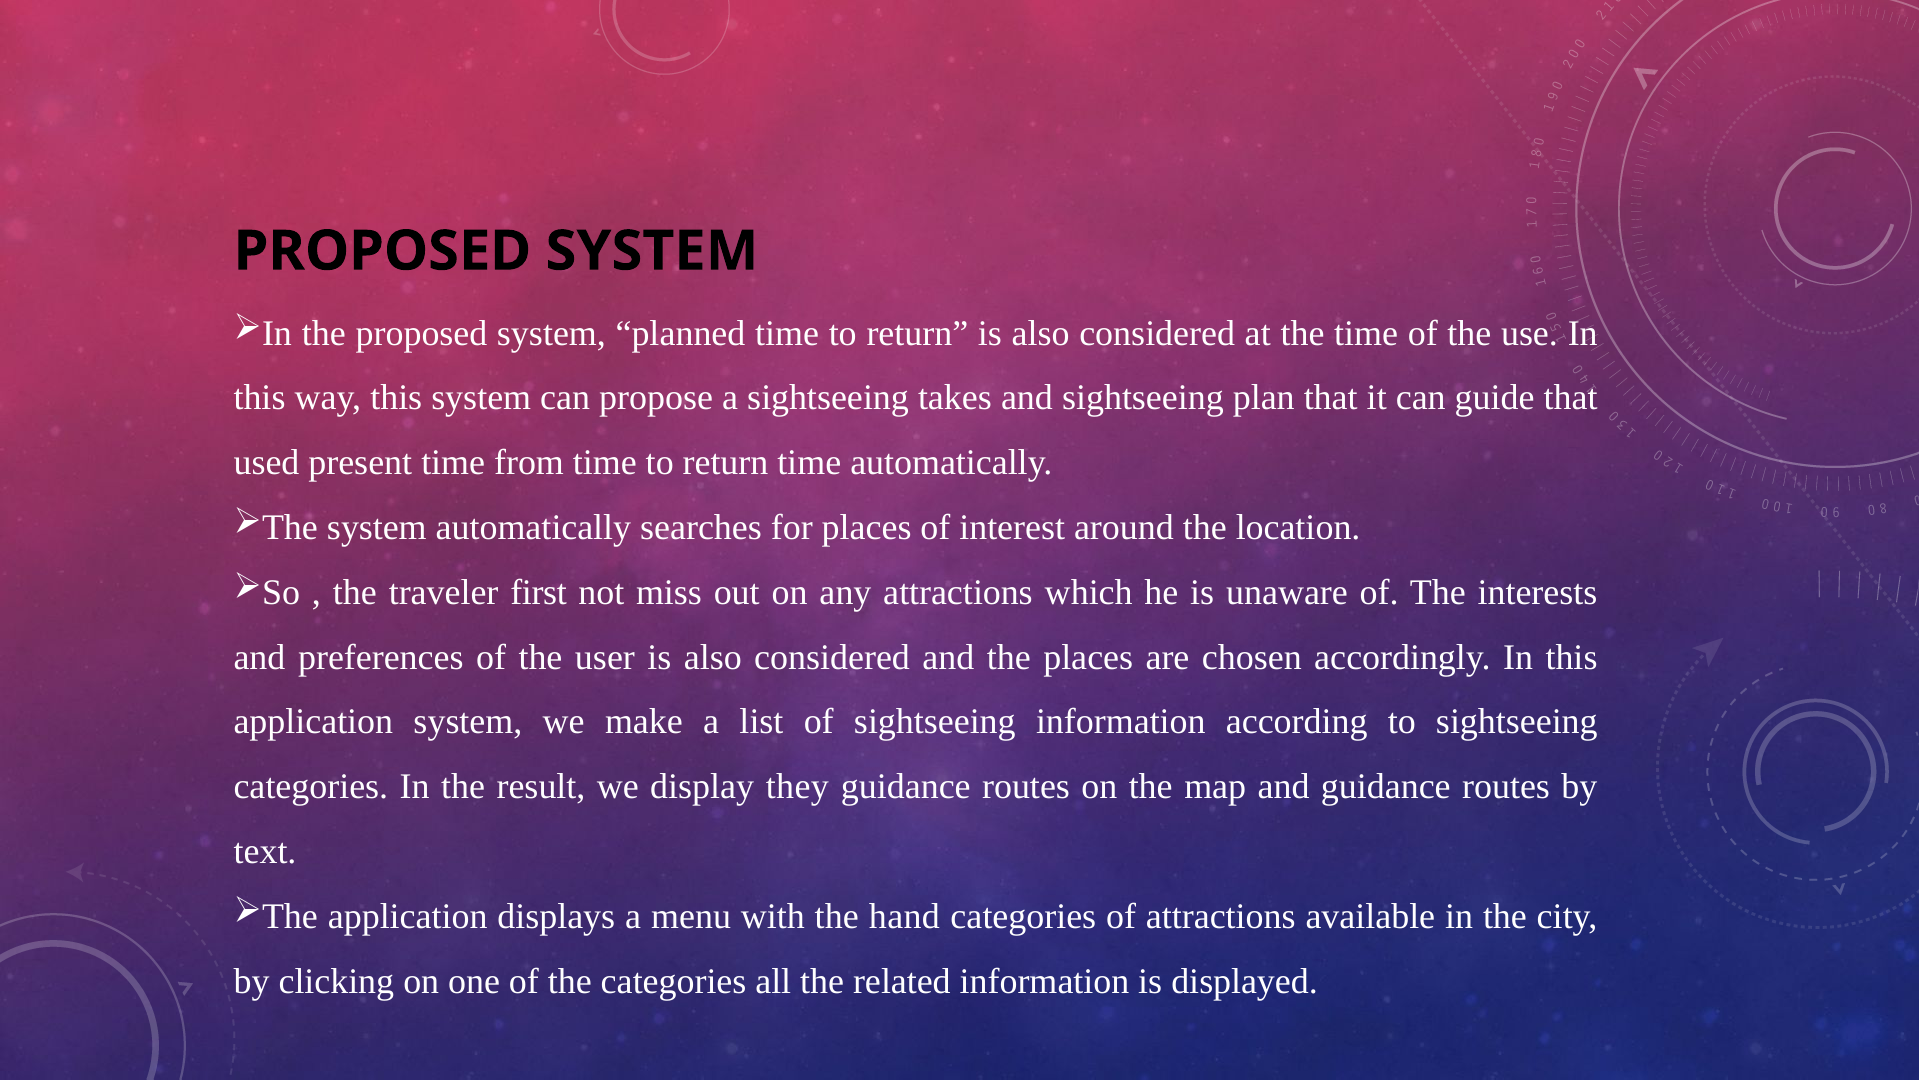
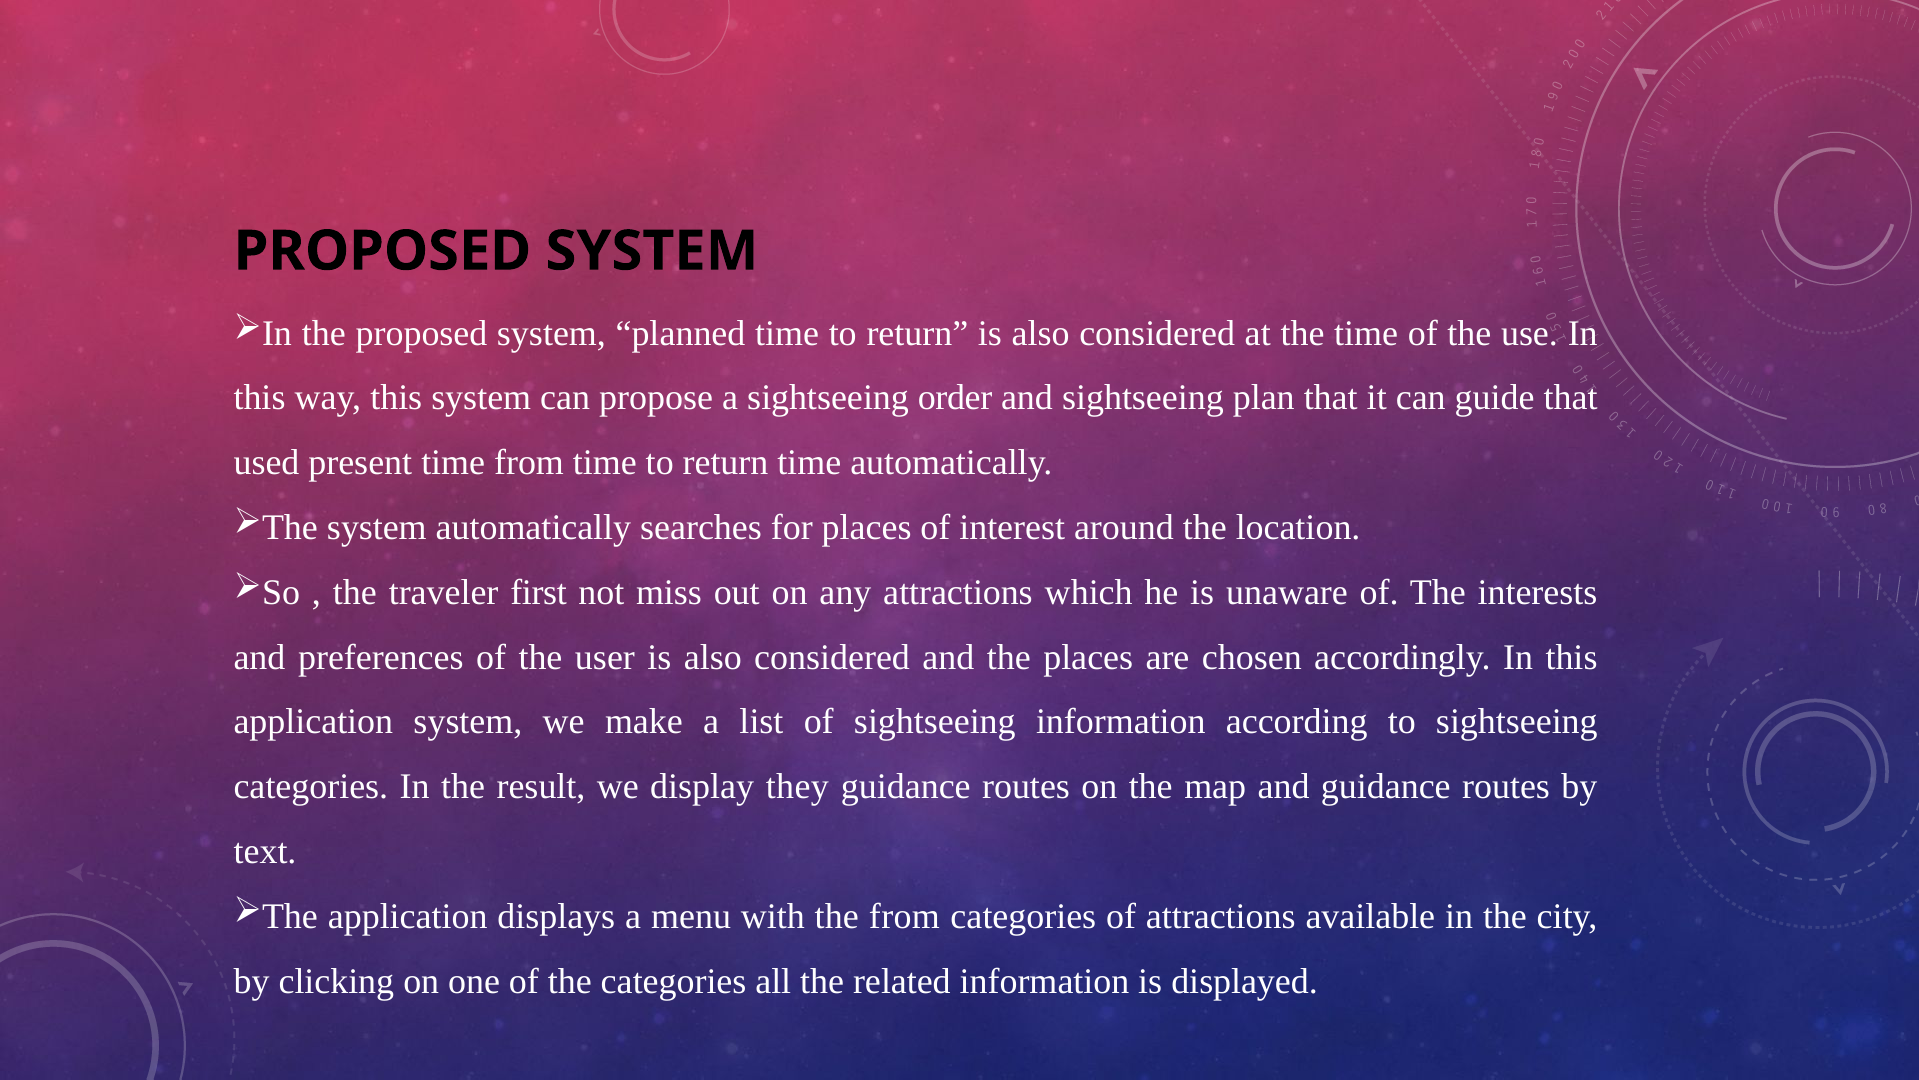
takes: takes -> order (955, 398)
the hand: hand -> from (904, 916)
